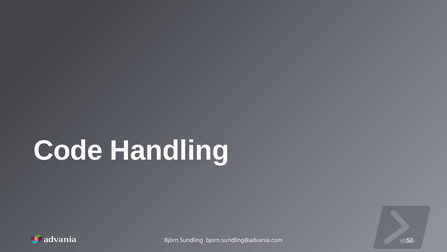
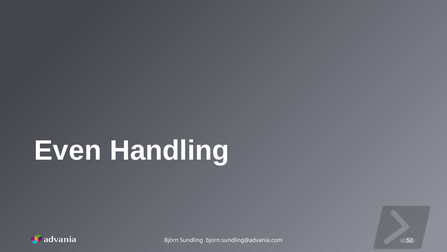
Code: Code -> Even (68, 150)
